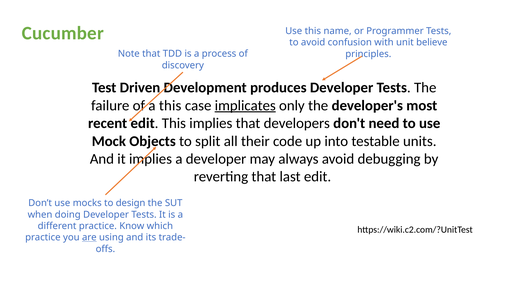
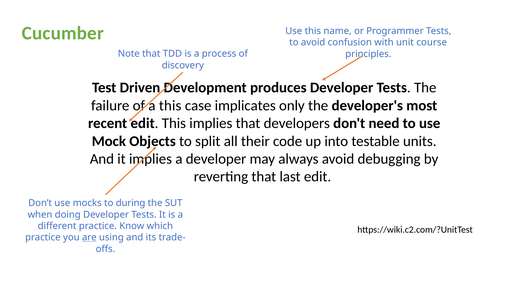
believe: believe -> course (432, 43)
implicates underline: present -> none (245, 106)
design: design -> during (131, 203)
